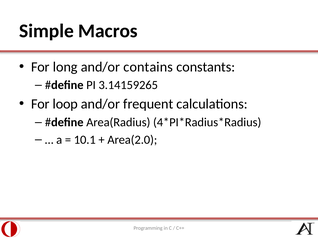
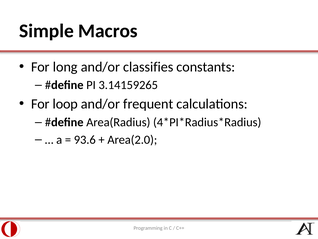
contains: contains -> classifies (148, 67)
10.1: 10.1 -> 93.6 (85, 139)
